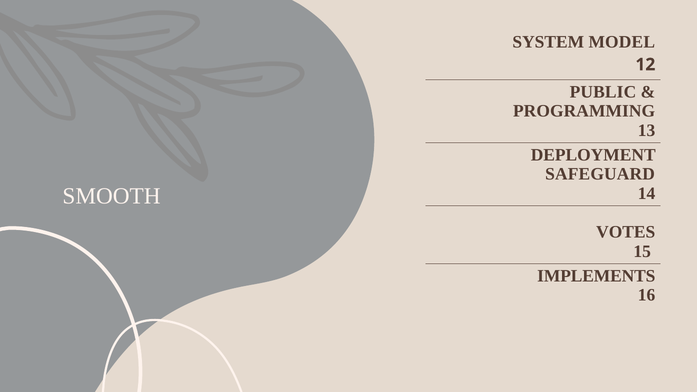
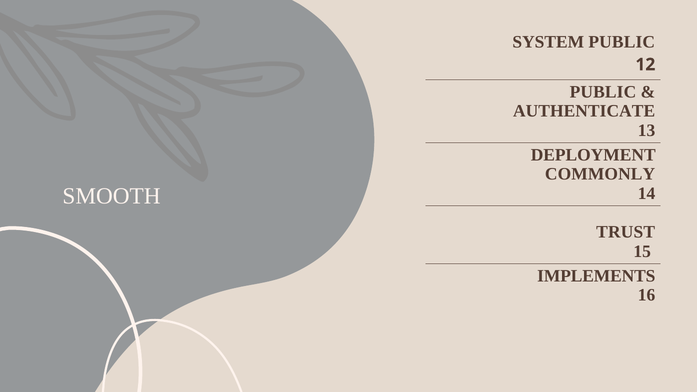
SYSTEM MODEL: MODEL -> PUBLIC (622, 42)
PROGRAMMING: PROGRAMMING -> AUTHENTICATE (584, 111)
SAFEGUARD: SAFEGUARD -> COMMONLY (600, 174)
VOTES: VOTES -> TRUST (626, 232)
